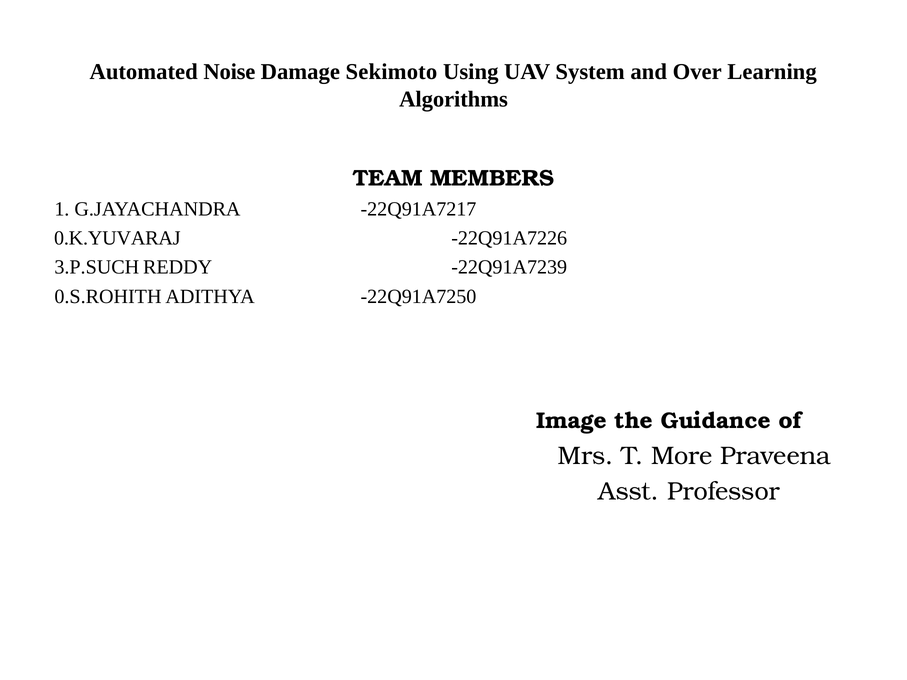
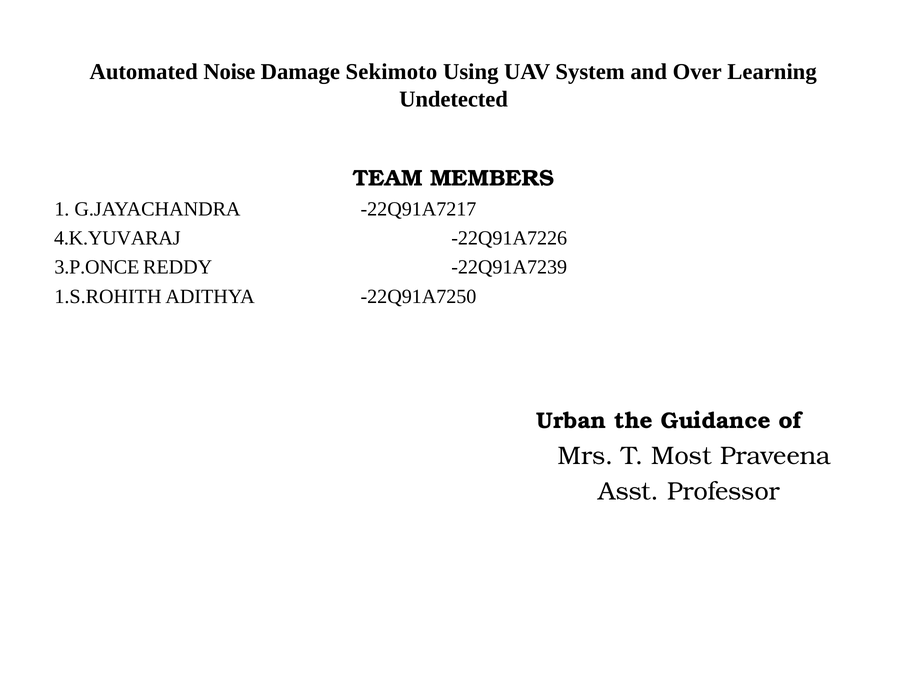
Algorithms: Algorithms -> Undetected (454, 99)
0.K.YUVARAJ: 0.K.YUVARAJ -> 4.K.YUVARAJ (117, 238)
3.P.SUCH: 3.P.SUCH -> 3.P.ONCE (97, 267)
0.S.ROHITH: 0.S.ROHITH -> 1.S.ROHITH (108, 297)
Image: Image -> Urban (571, 421)
More: More -> Most (682, 456)
